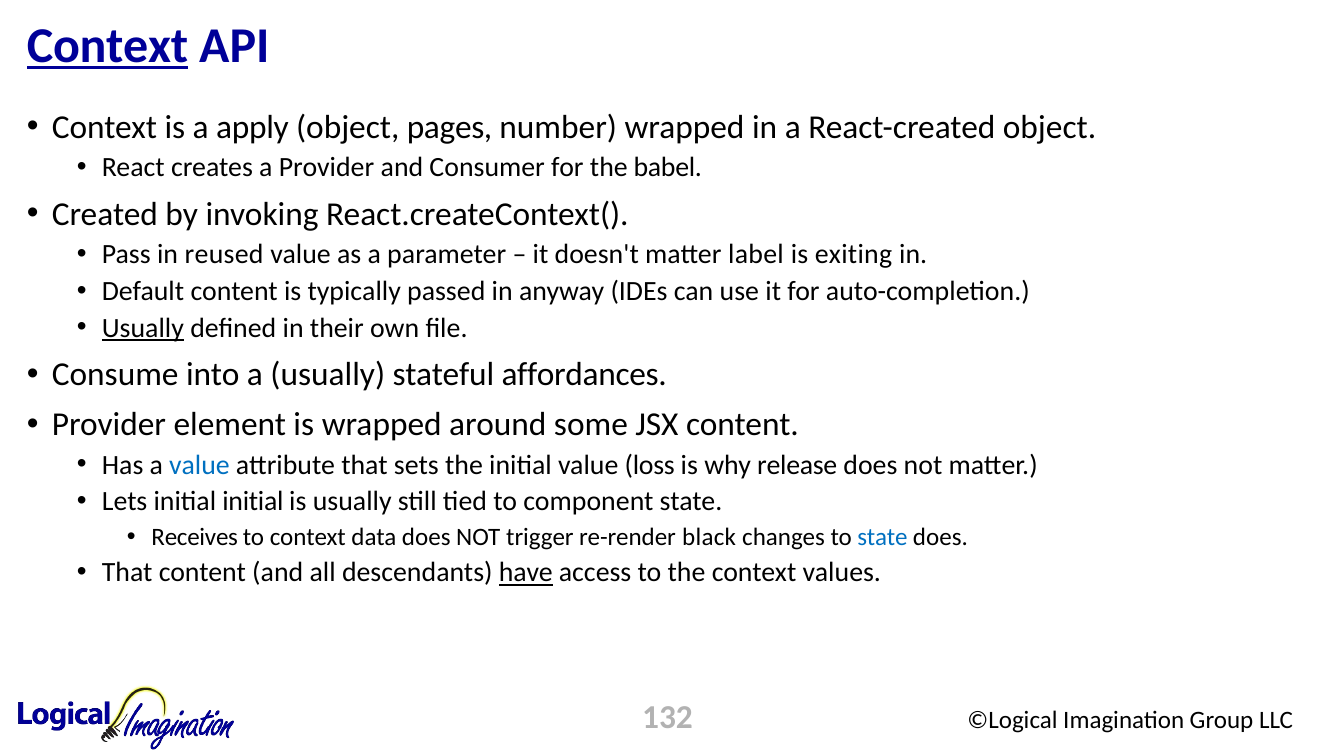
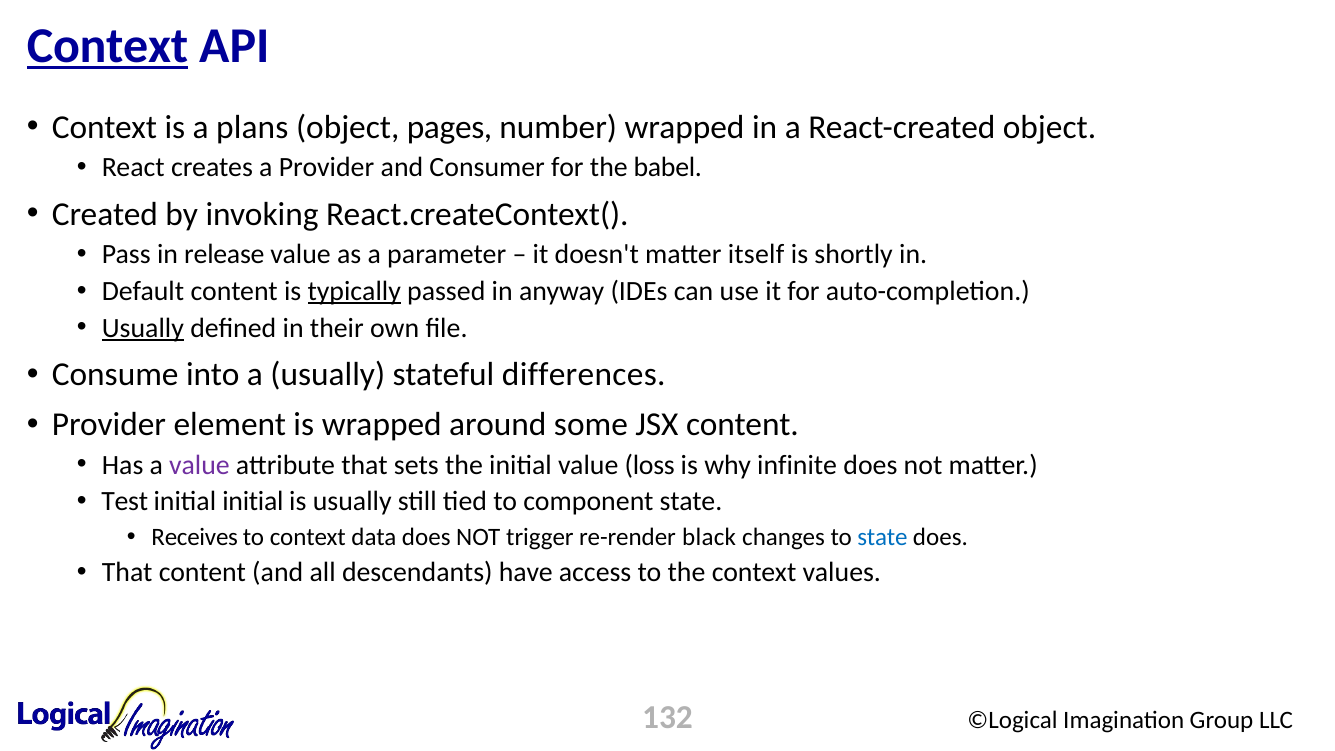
apply: apply -> plans (252, 127)
reused: reused -> release (224, 254)
label: label -> itself (756, 254)
exiting: exiting -> shortly (854, 254)
typically underline: none -> present (354, 291)
affordances: affordances -> differences (584, 375)
value colour: blue -> purple (199, 465)
release: release -> infinite (797, 465)
Lets: Lets -> Test (125, 502)
have underline: present -> none (526, 573)
